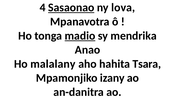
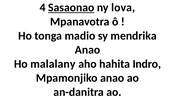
madio underline: present -> none (80, 36)
Tsara: Tsara -> Indro (147, 64)
Mpamonjiko izany: izany -> anao (112, 78)
